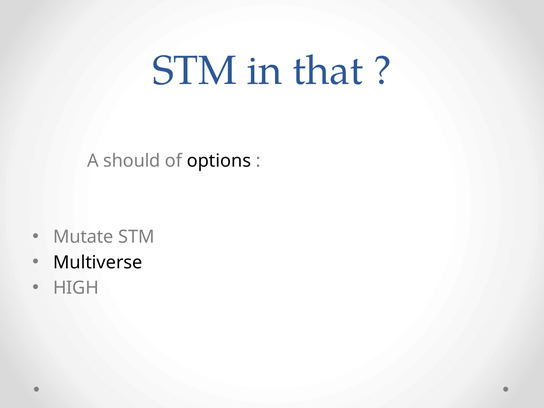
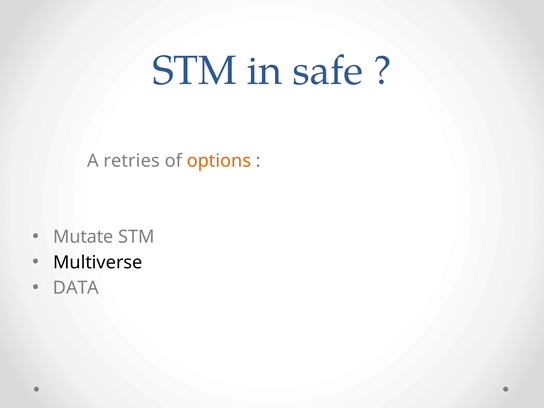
that: that -> safe (328, 71)
should: should -> retries (132, 161)
options colour: black -> orange (219, 161)
HIGH: HIGH -> DATA (76, 288)
